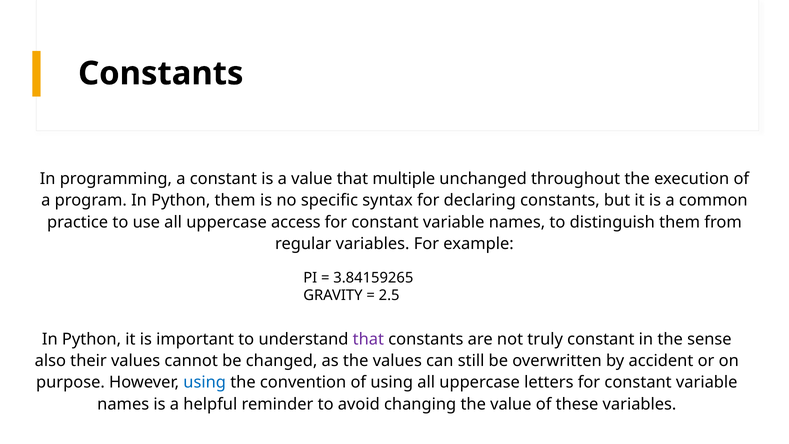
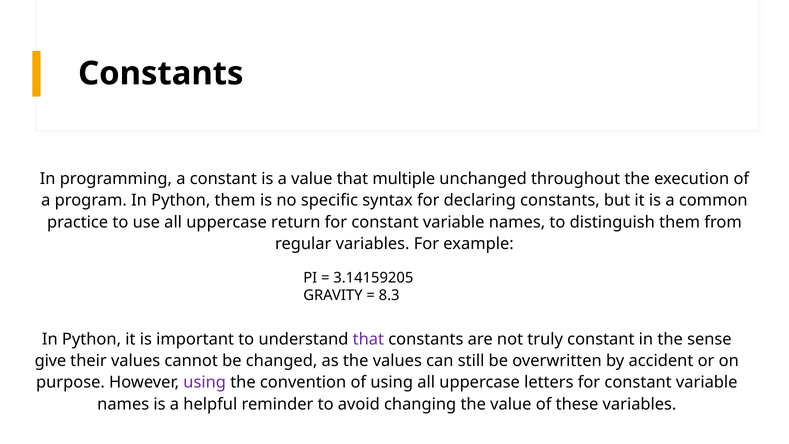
access: access -> return (296, 222)
3.84159265: 3.84159265 -> 3.14159205 (373, 278)
2.5: 2.5 -> 8.3 (389, 295)
also: also -> give (50, 361)
using colour: blue -> purple (205, 382)
